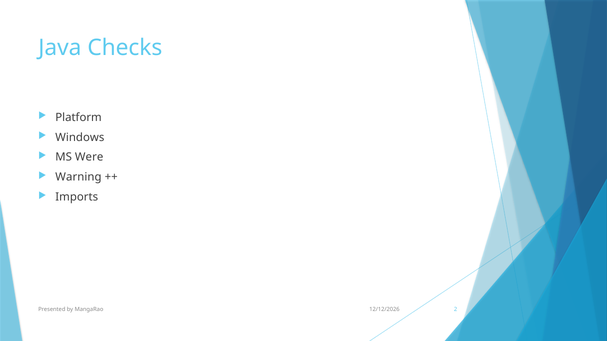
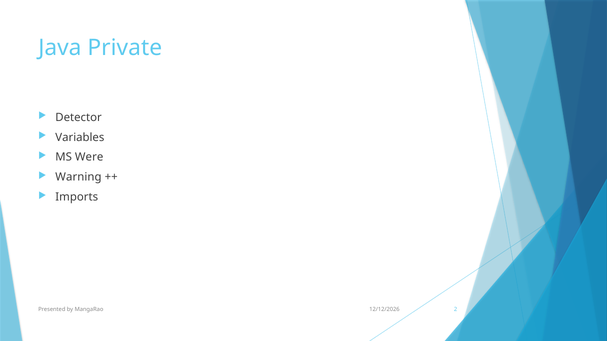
Checks: Checks -> Private (125, 48)
Platform: Platform -> Detector (79, 117)
Windows: Windows -> Variables (80, 137)
